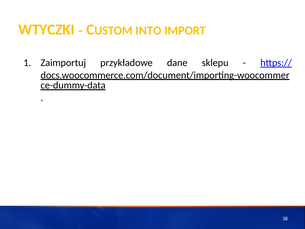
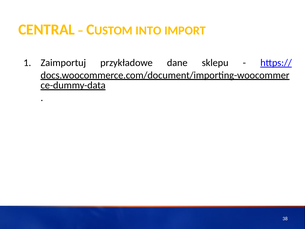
WTYCZKI: WTYCZKI -> CENTRAL (47, 30)
